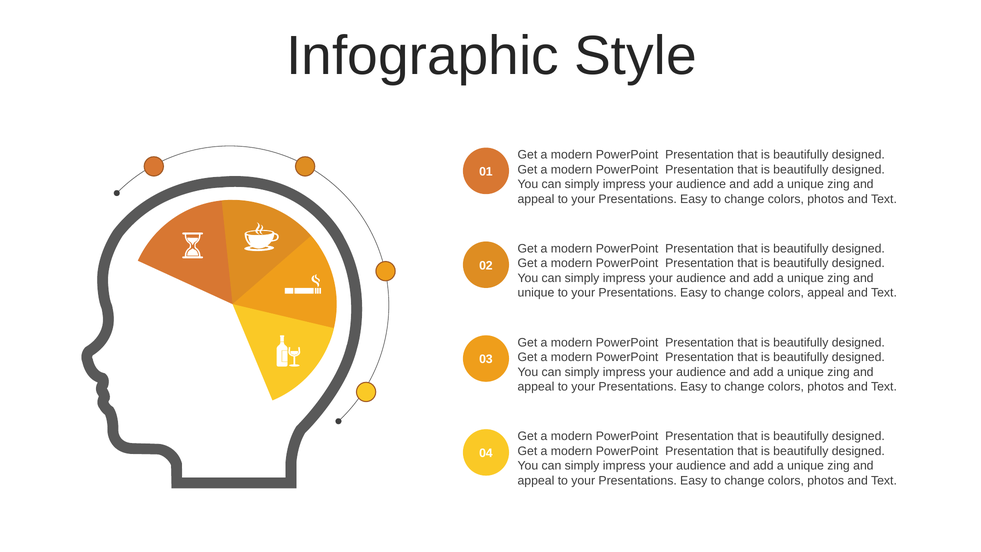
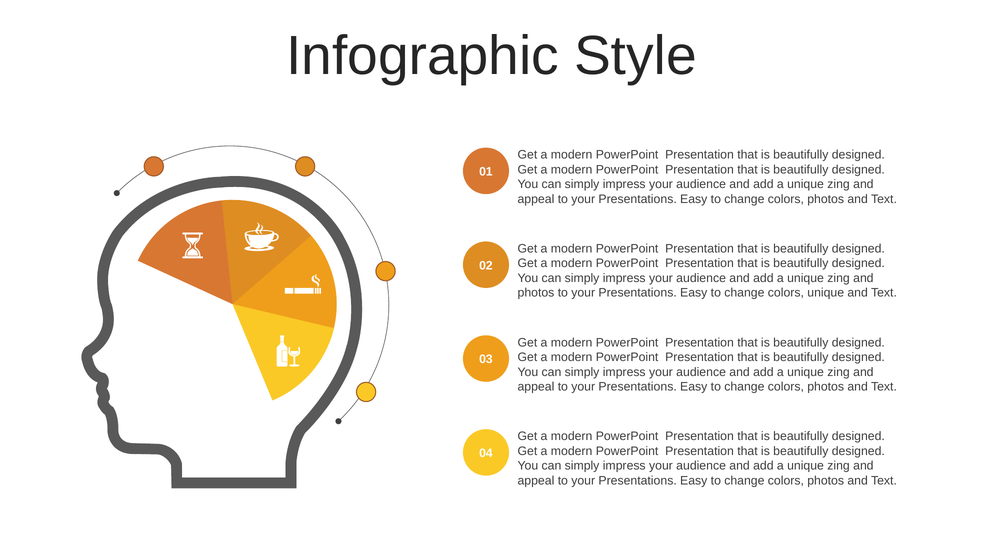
unique: unique -> photos (536, 293)
colors appeal: appeal -> unique (826, 293)
